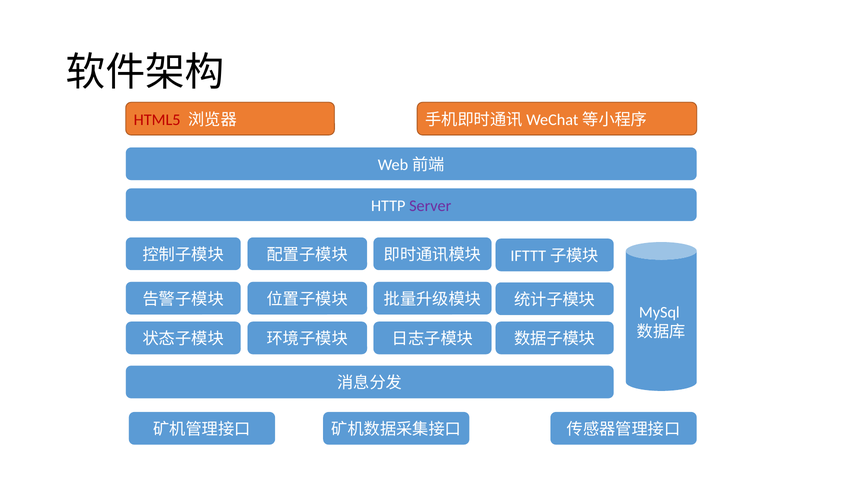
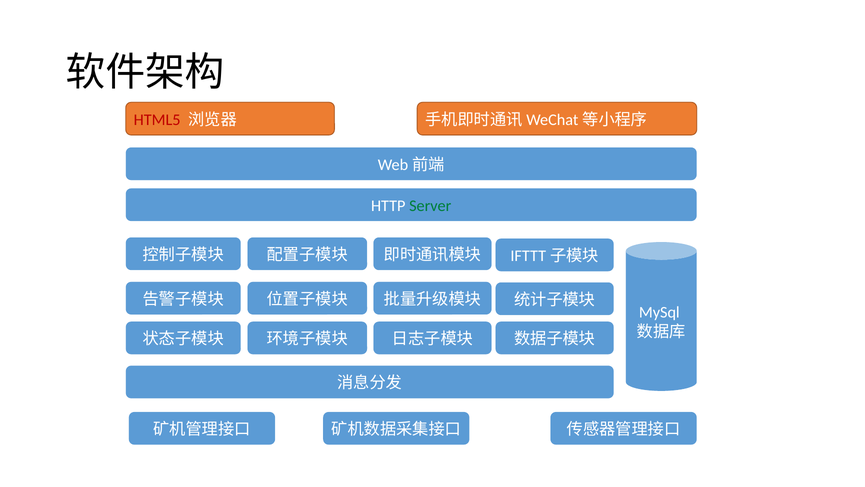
Server colour: purple -> green (430, 206)
